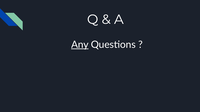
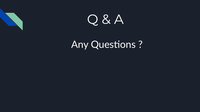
Any underline: present -> none (80, 45)
